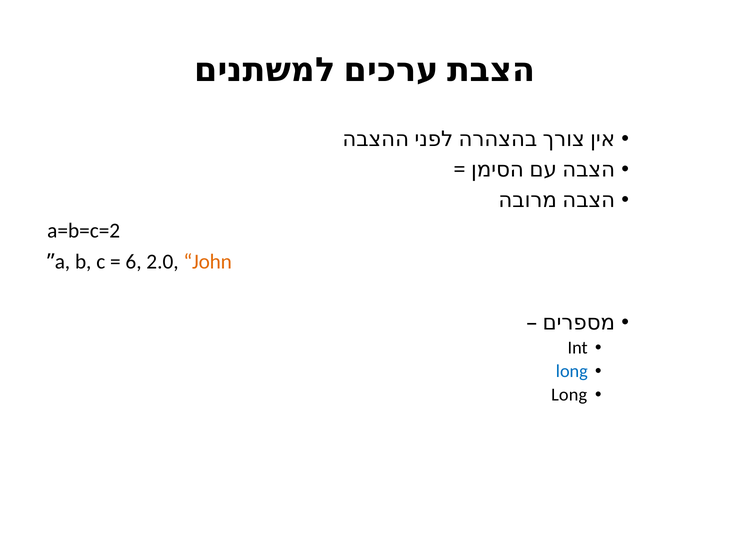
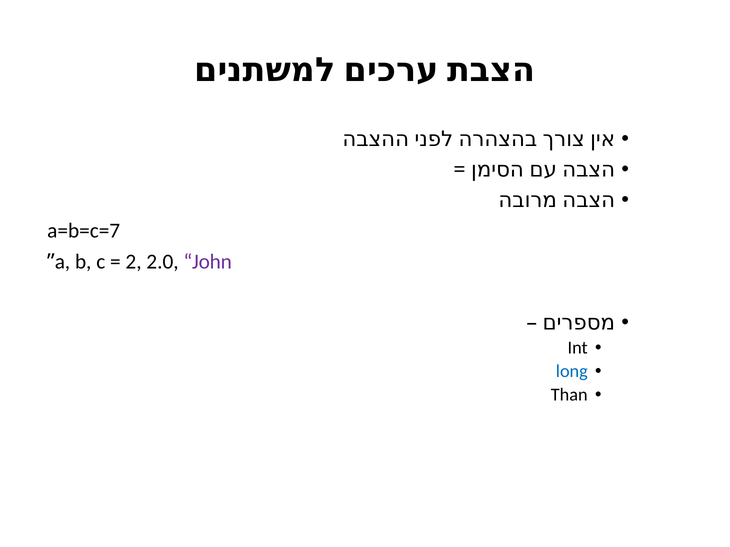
a=b=c=2: a=b=c=2 -> a=b=c=7 (84, 231)
6: 6 -> 2 (134, 262)
John colour: orange -> purple (208, 262)
Long: Long -> Than (569, 395)
